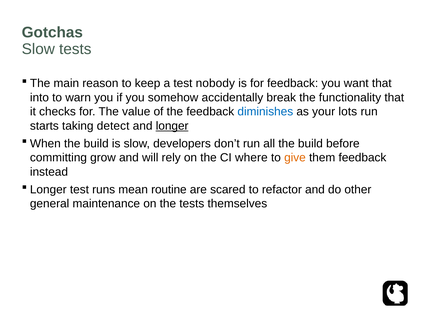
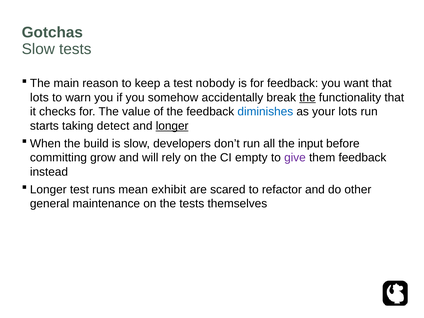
into: into -> lots (39, 98)
the underline: none -> present (307, 98)
all the build: build -> input (310, 144)
where: where -> empty (251, 158)
give colour: orange -> purple (295, 158)
routine: routine -> exhibit (169, 189)
